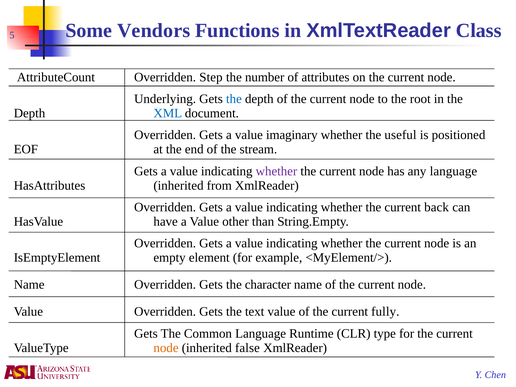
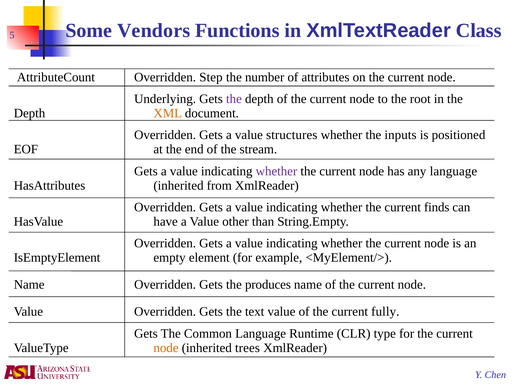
the colour: blue -> purple (234, 99)
XML colour: blue -> orange (168, 113)
imaginary: imaginary -> structures (292, 135)
useful: useful -> inputs (401, 135)
back: back -> finds (437, 207)
character: character -> produces (268, 285)
false: false -> trees (247, 348)
